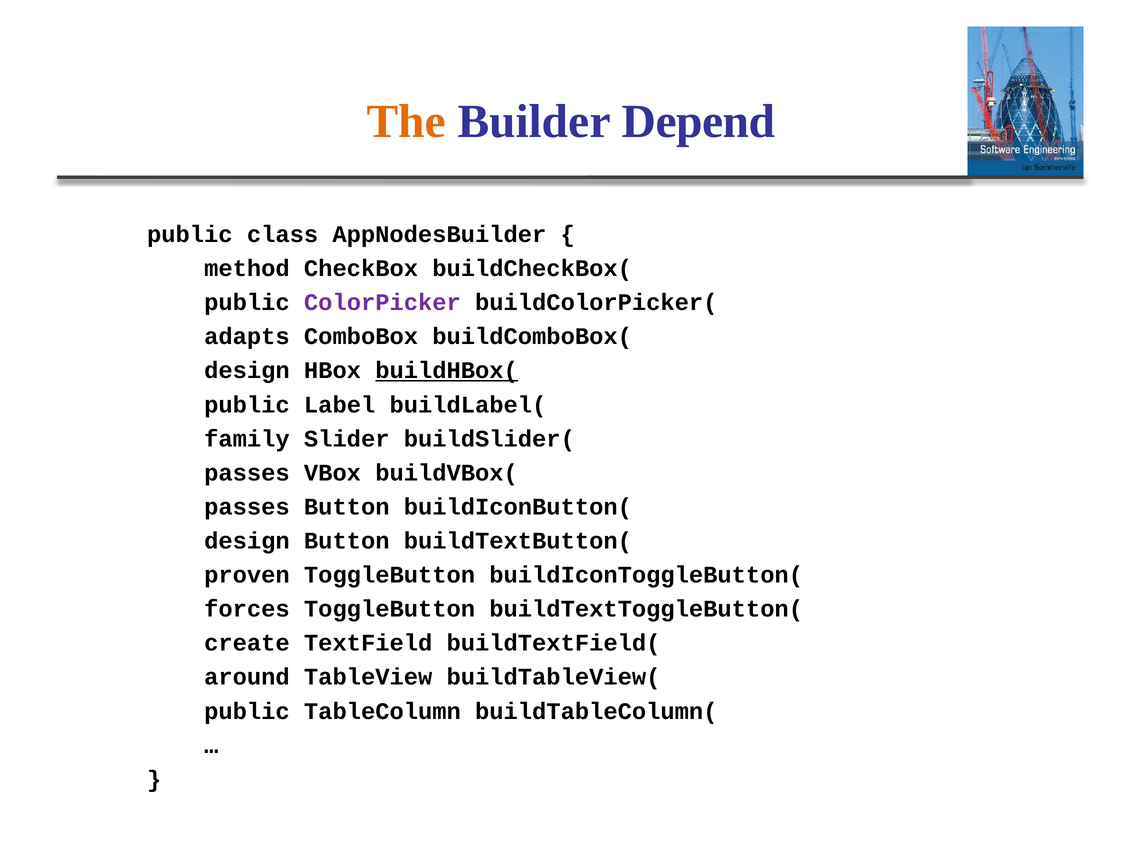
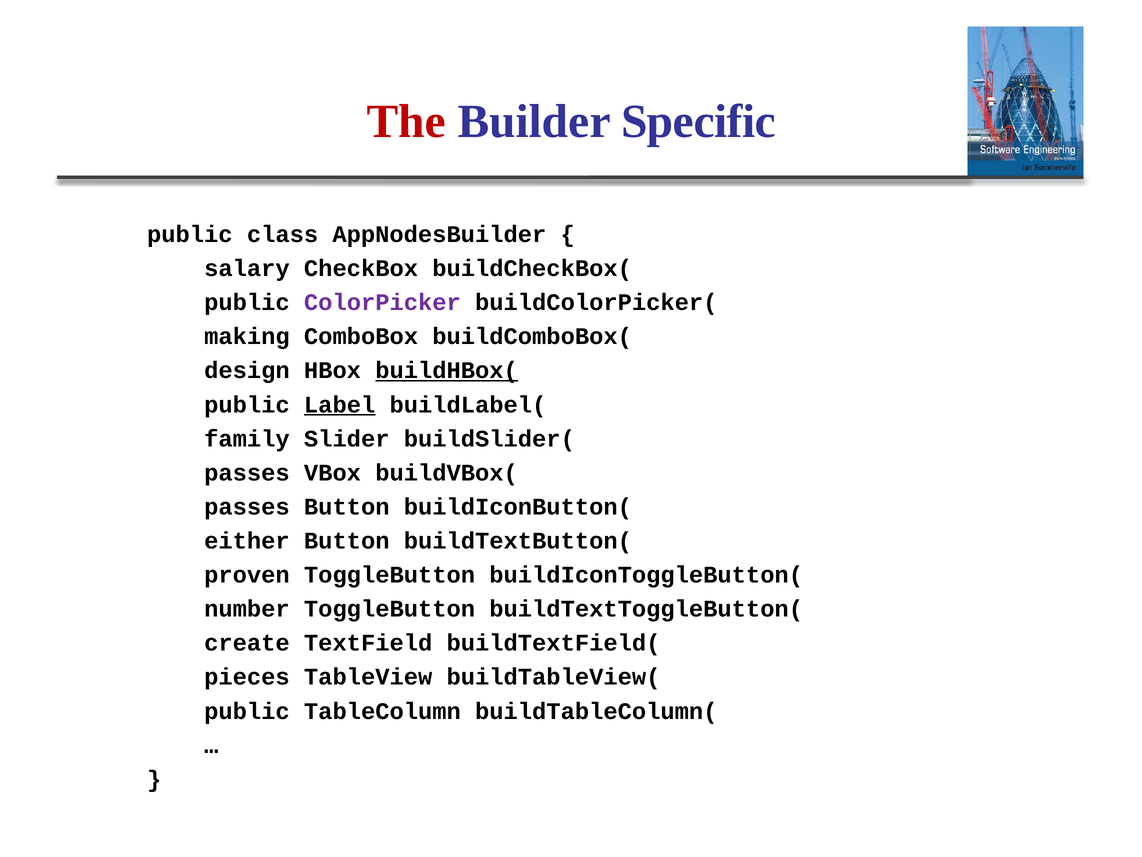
The colour: orange -> red (406, 122)
Depend: Depend -> Specific (699, 122)
method: method -> salary (247, 268)
adapts: adapts -> making (247, 336)
Label underline: none -> present (340, 404)
design: design -> either (247, 541)
forces: forces -> number (247, 609)
around: around -> pieces (247, 677)
